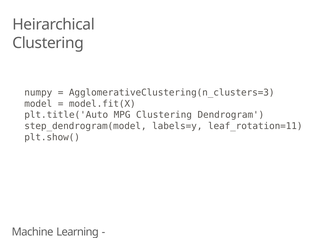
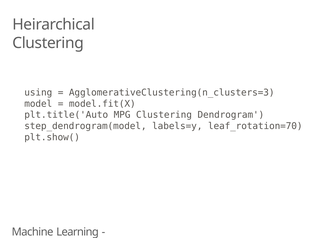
numpy: numpy -> using (38, 92)
leaf_rotation=11: leaf_rotation=11 -> leaf_rotation=70 (255, 126)
